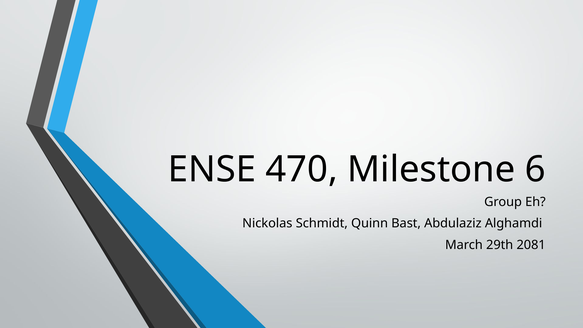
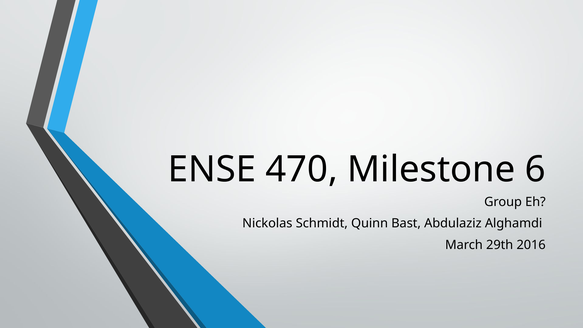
2081: 2081 -> 2016 (531, 245)
